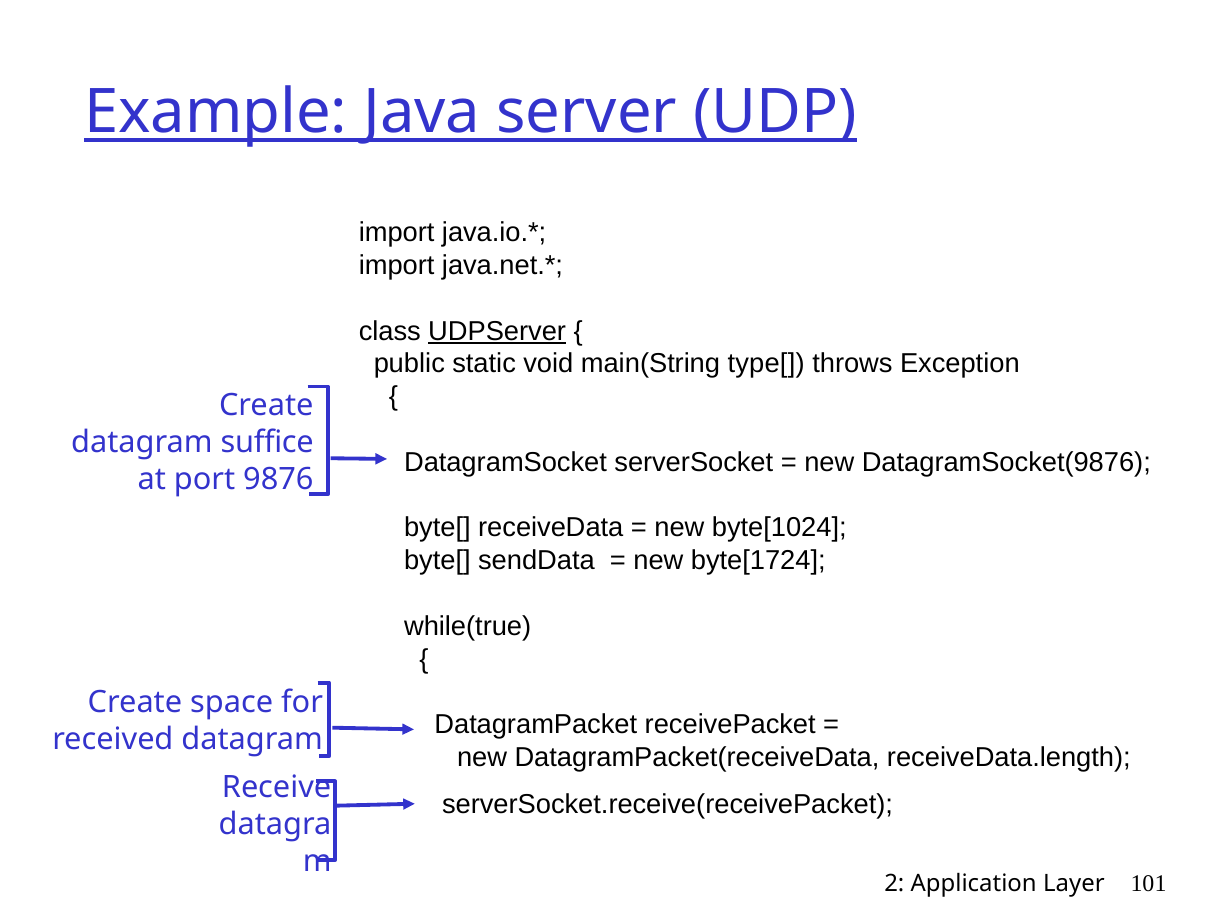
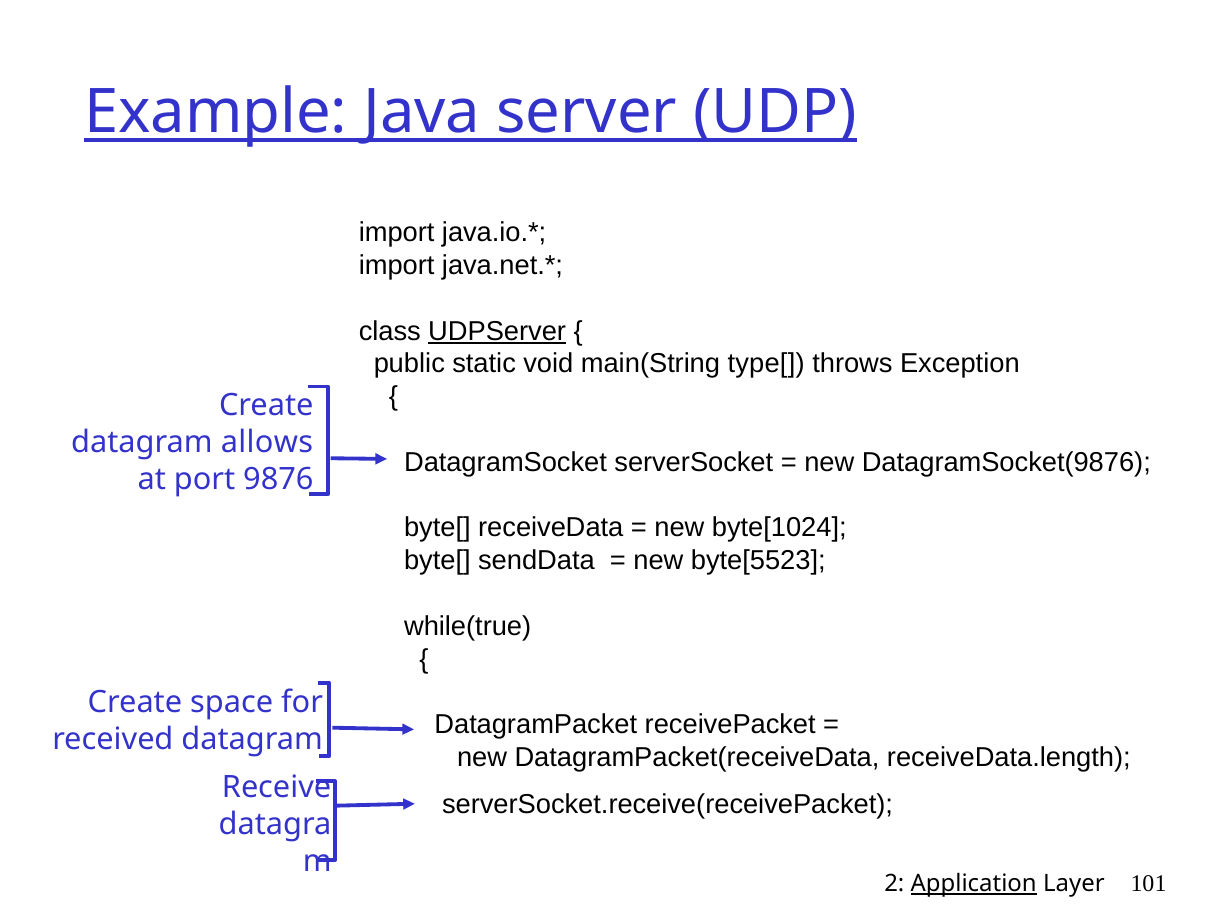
suffice: suffice -> allows (267, 442)
byte[1724: byte[1724 -> byte[5523 (758, 560)
Application underline: none -> present (974, 883)
